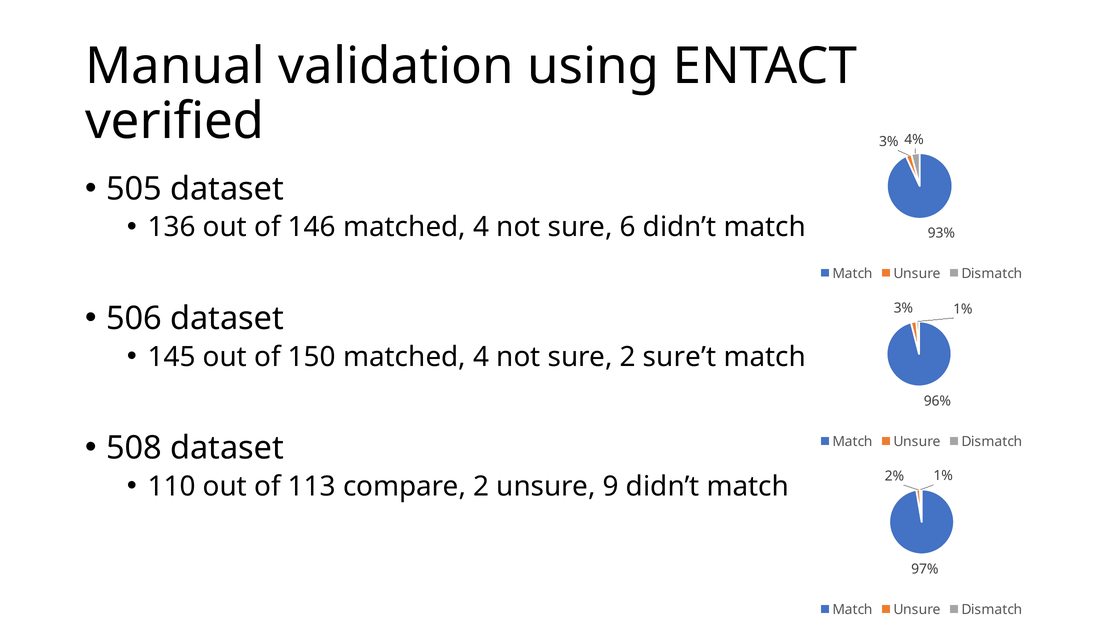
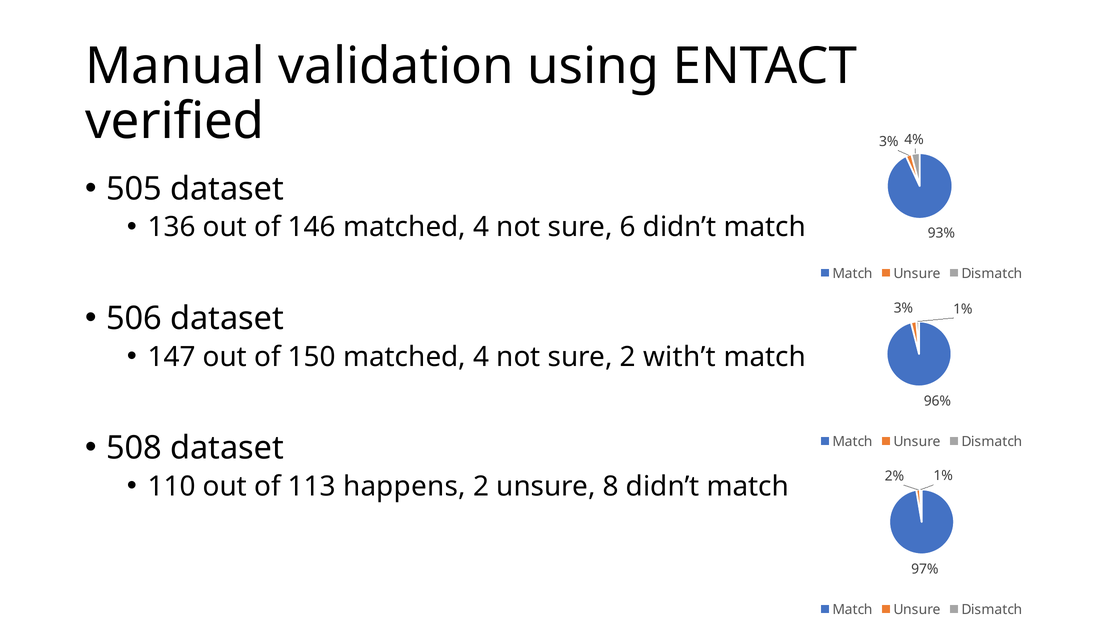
145: 145 -> 147 (172, 357)
sure’t: sure’t -> with’t (680, 357)
compare: compare -> happens (404, 486)
9: 9 -> 8 (611, 486)
